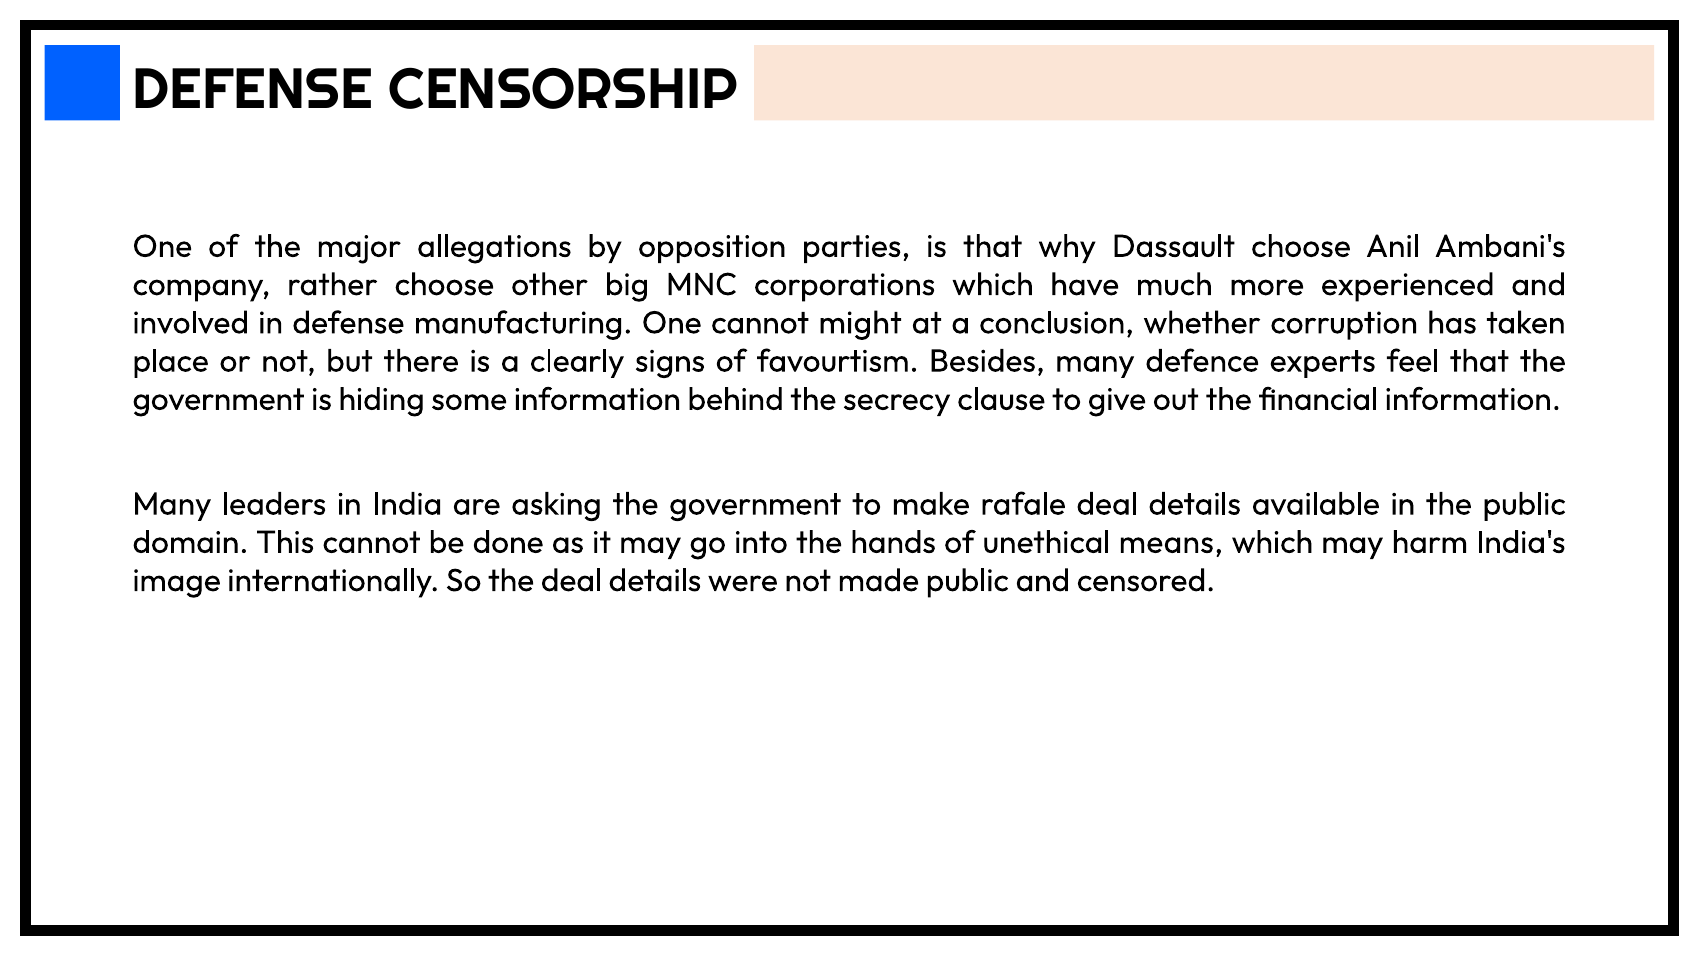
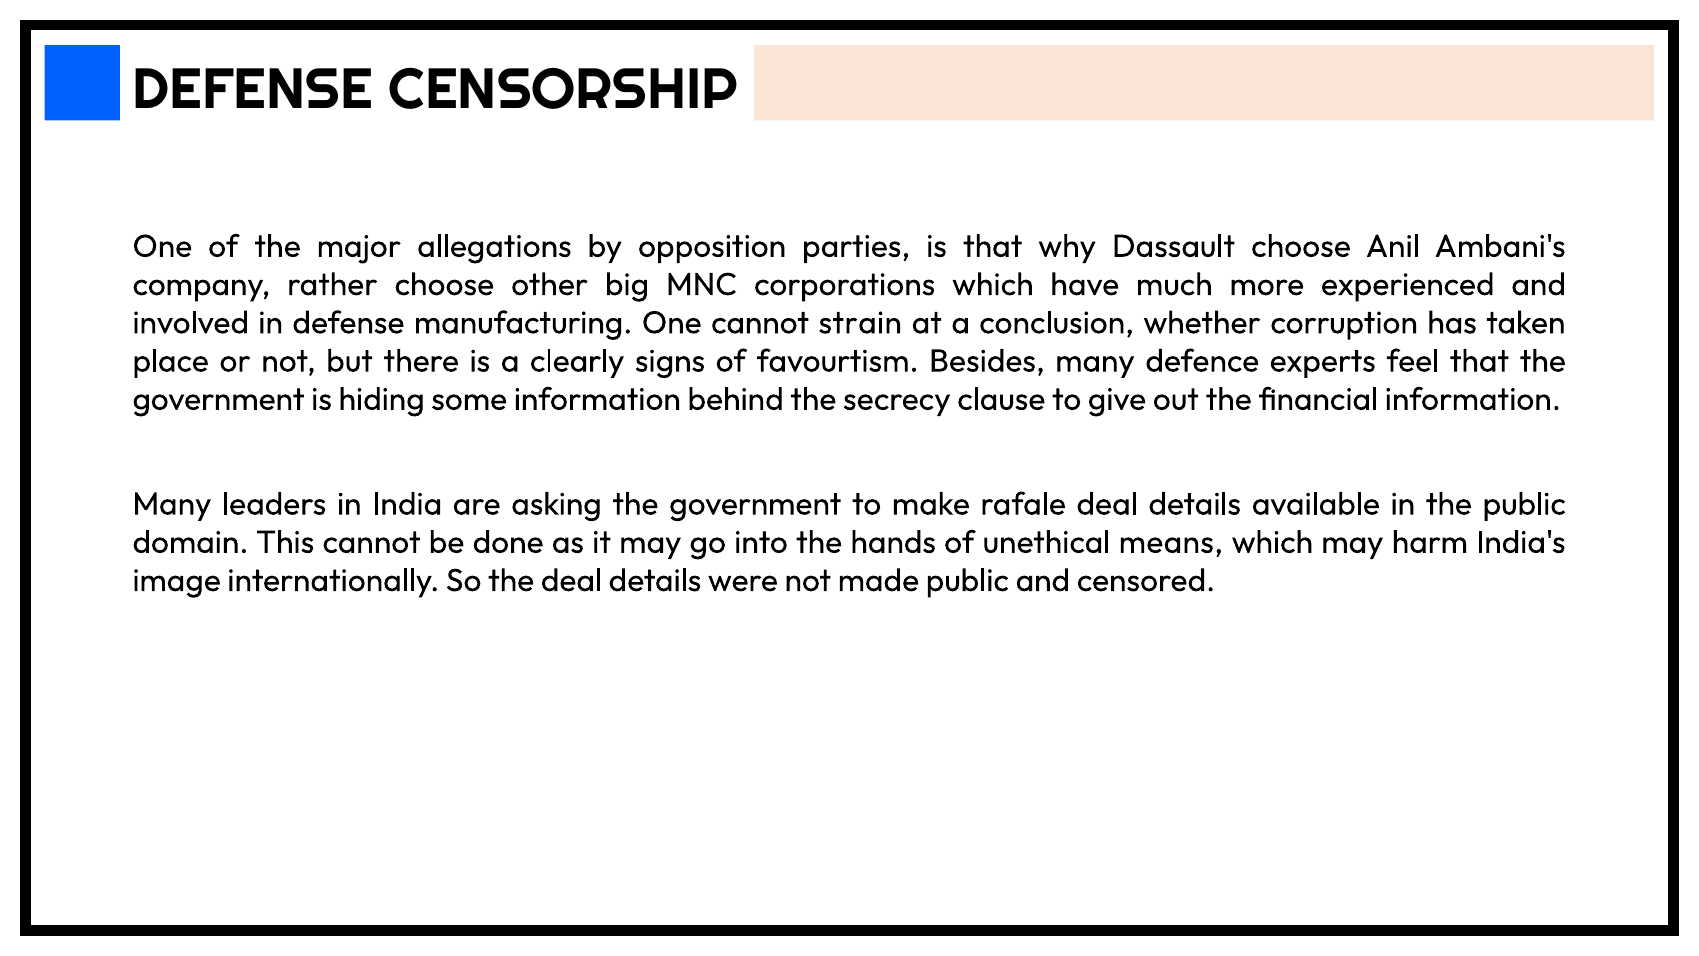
might: might -> strain (860, 323)
